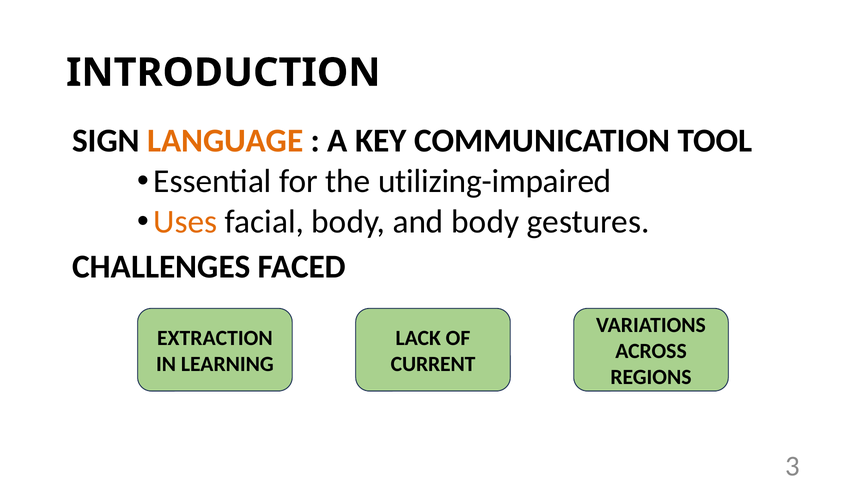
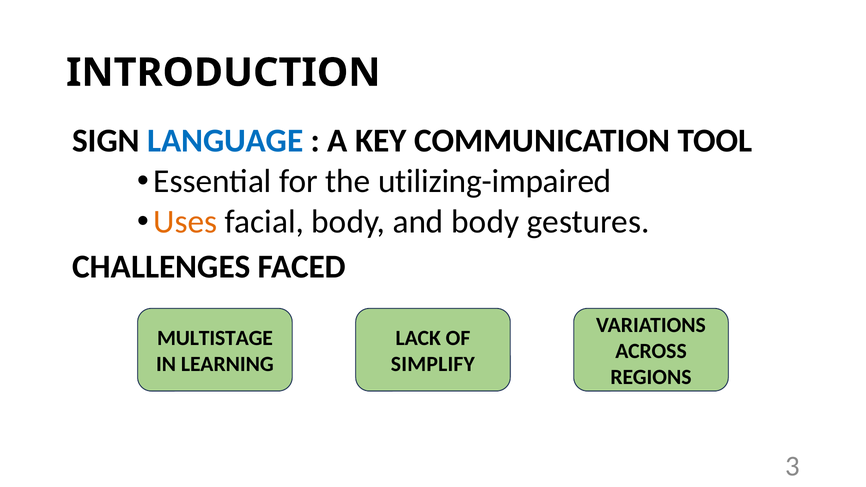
LANGUAGE colour: orange -> blue (225, 141)
EXTRACTION: EXTRACTION -> MULTISTAGE (215, 338)
CURRENT: CURRENT -> SIMPLIFY (433, 364)
